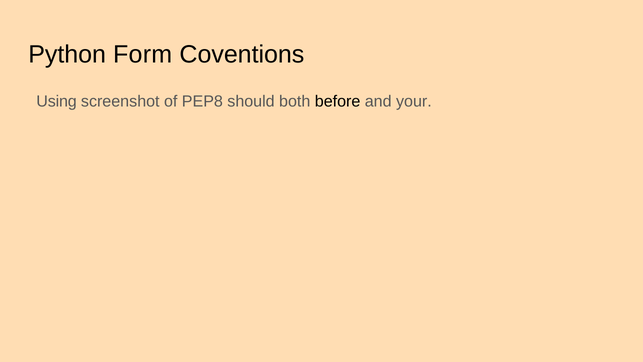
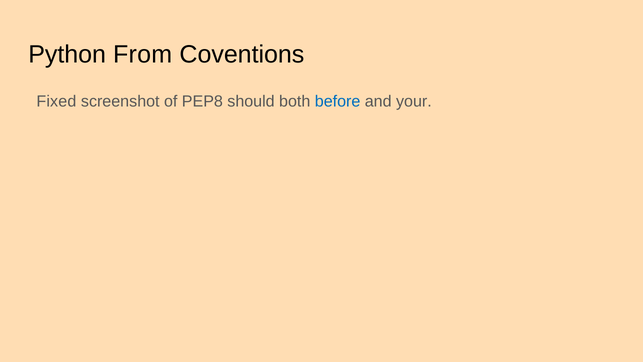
Form: Form -> From (143, 54)
Using: Using -> Fixed (56, 101)
before colour: black -> blue (338, 101)
